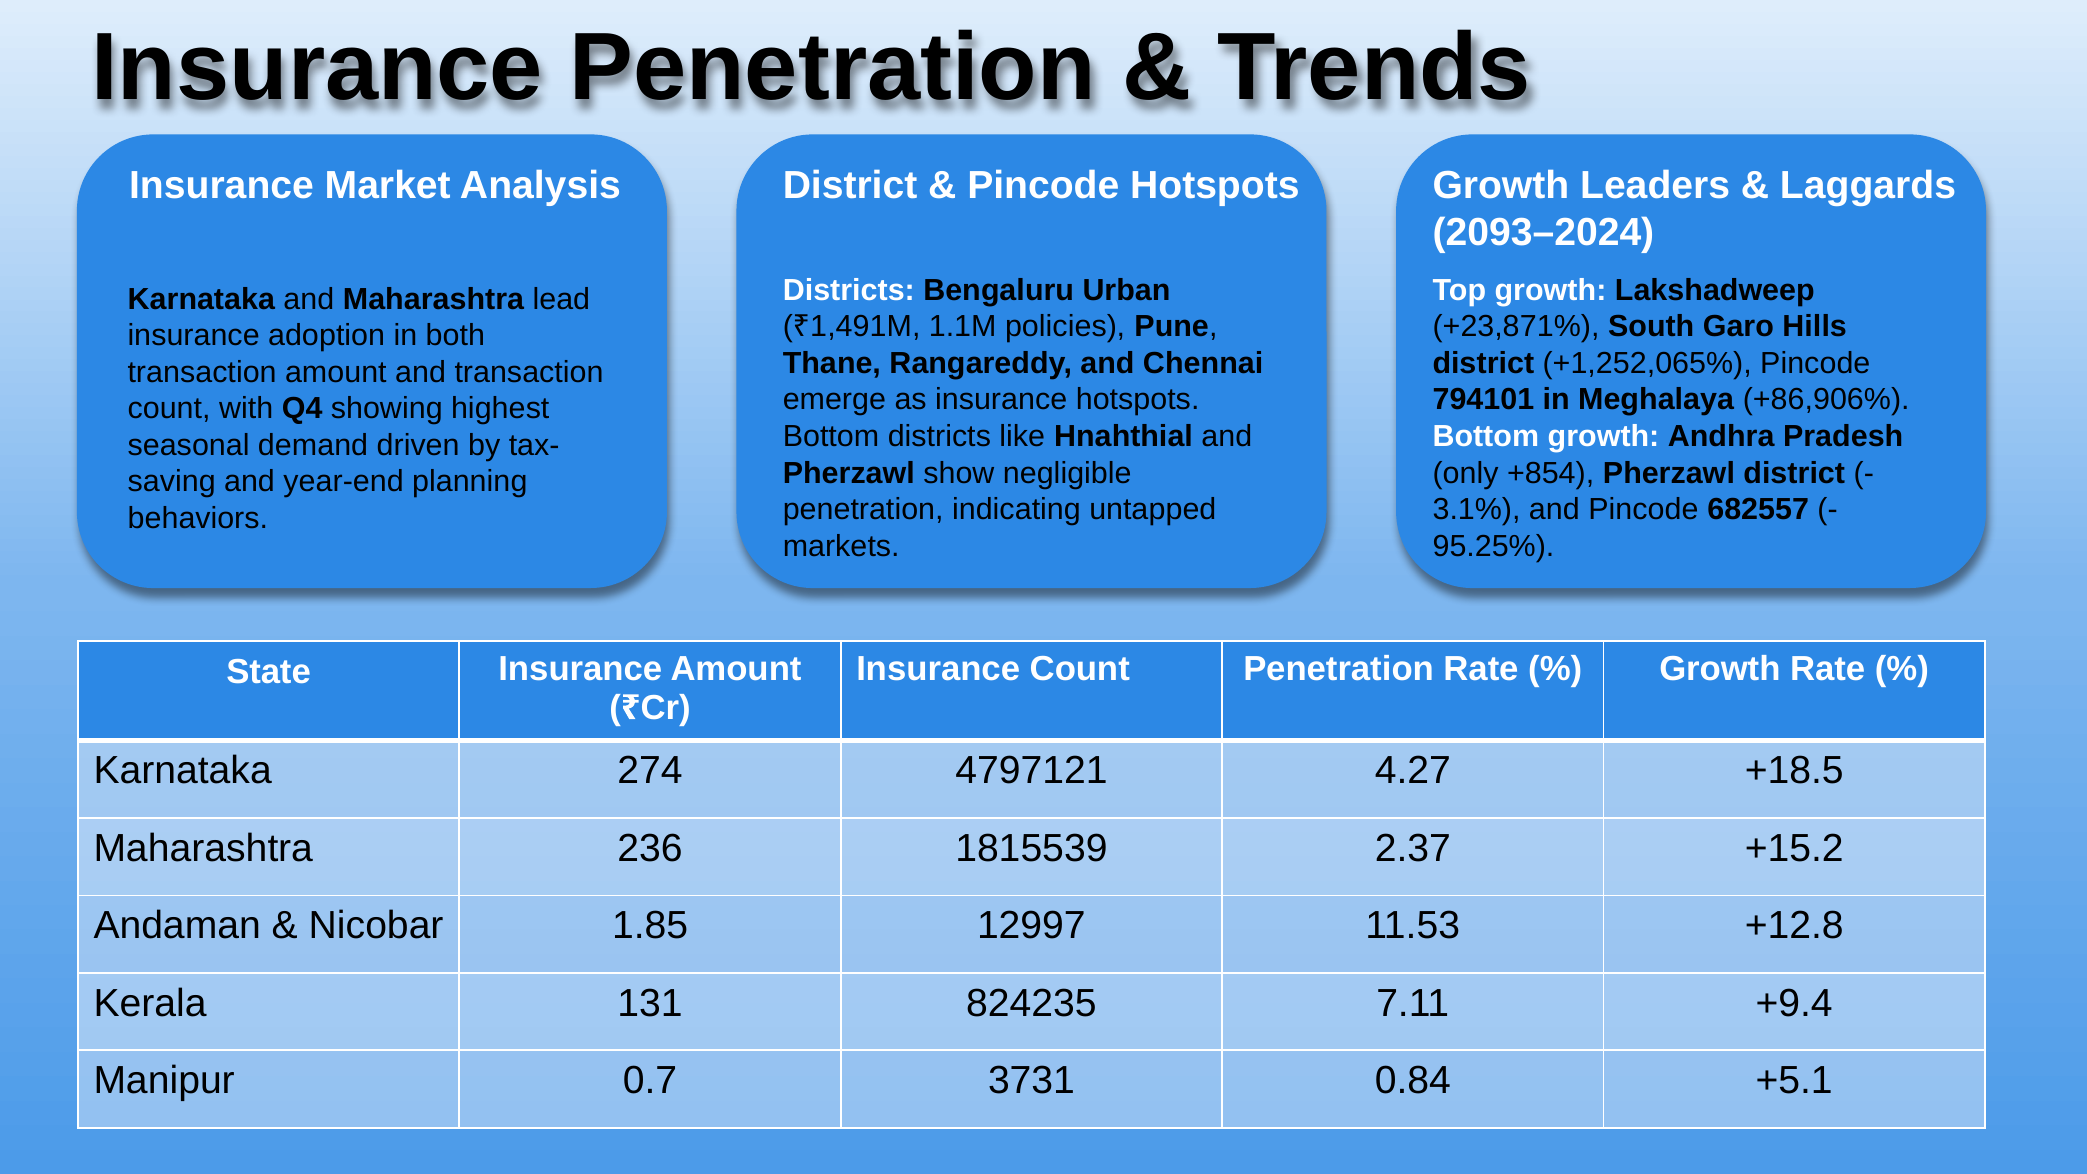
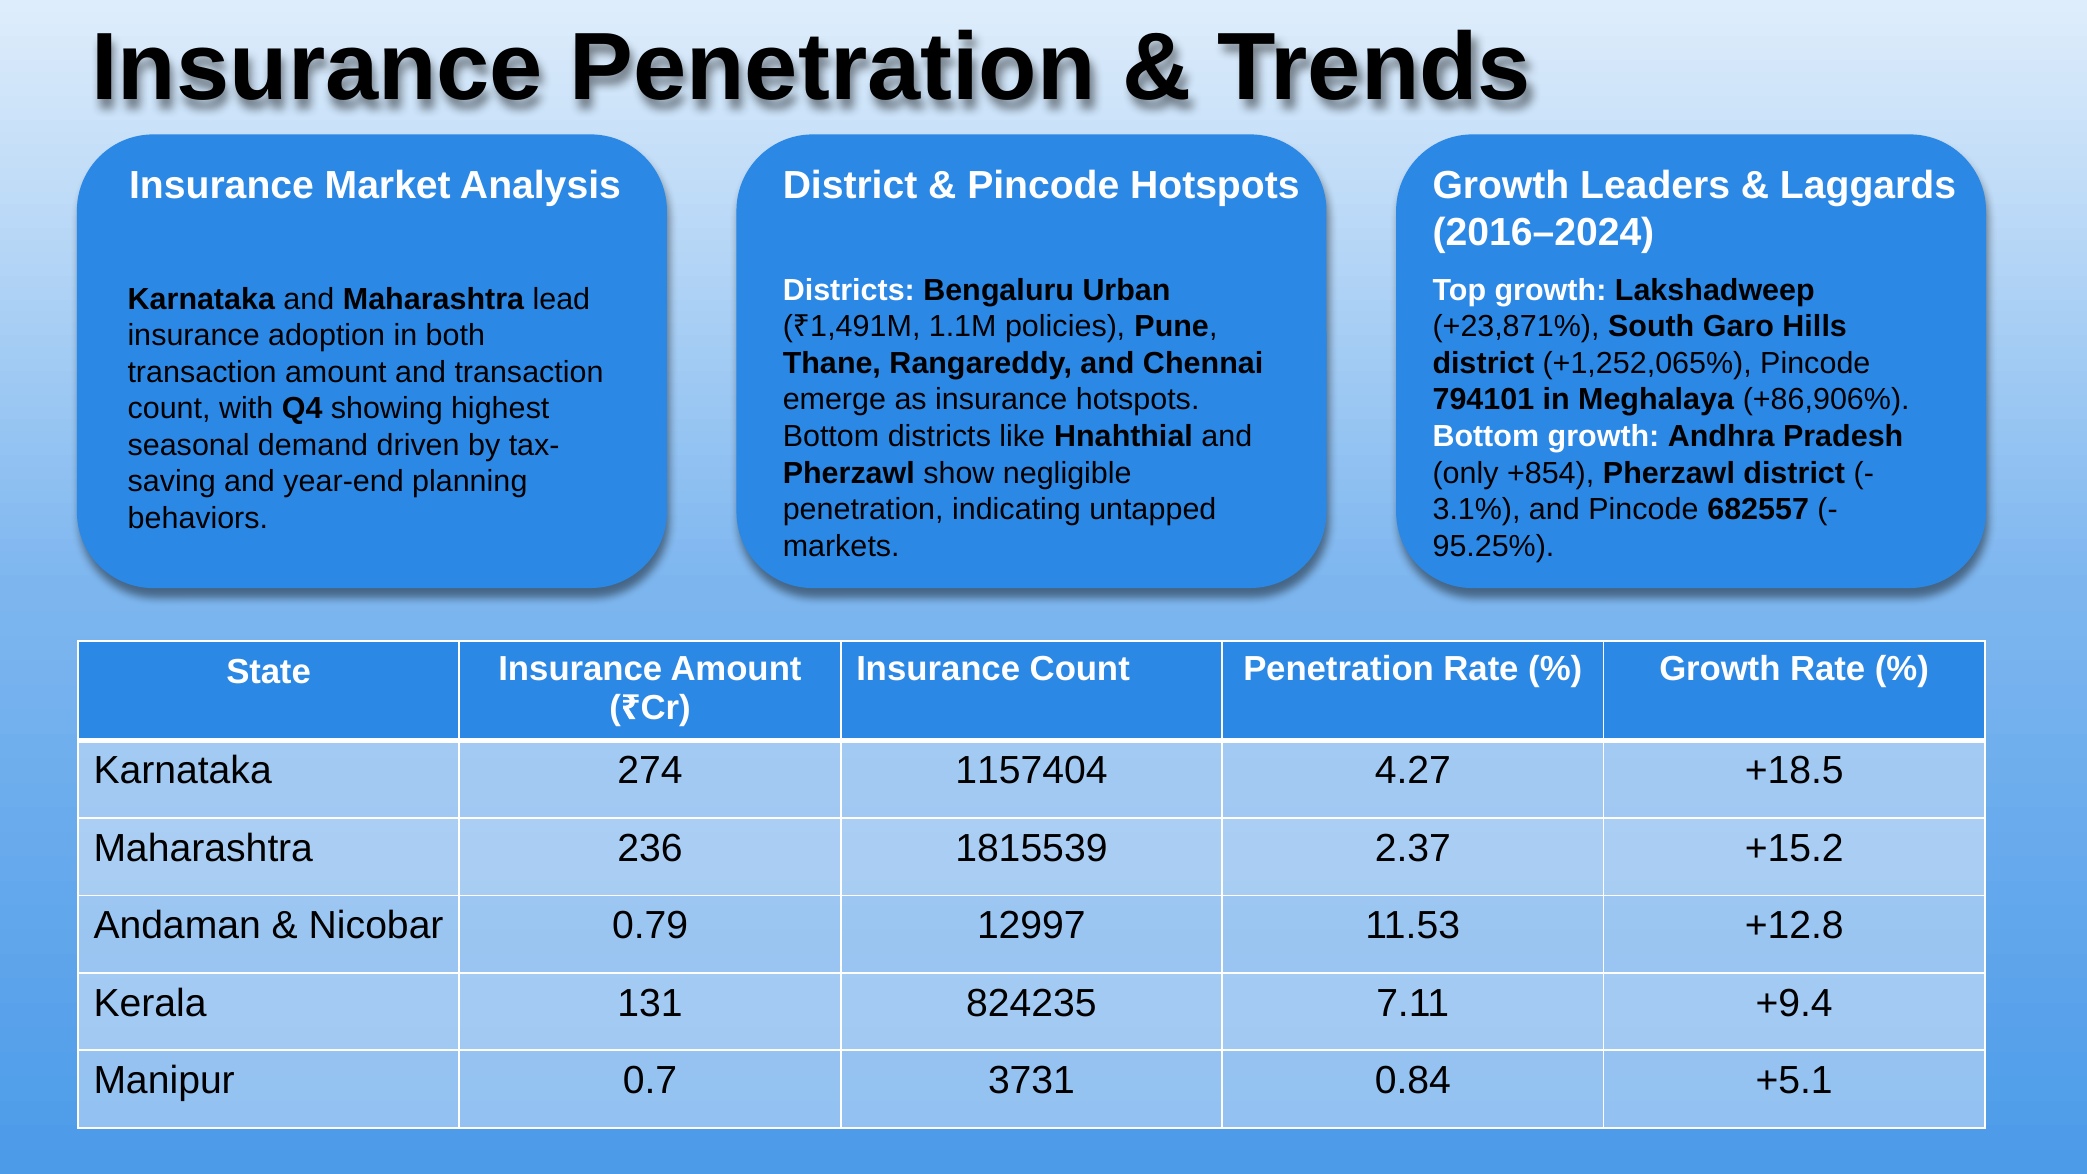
2093–2024: 2093–2024 -> 2016–2024 (1543, 233)
4797121: 4797121 -> 1157404 (1031, 771)
1.85: 1.85 -> 0.79 (650, 926)
